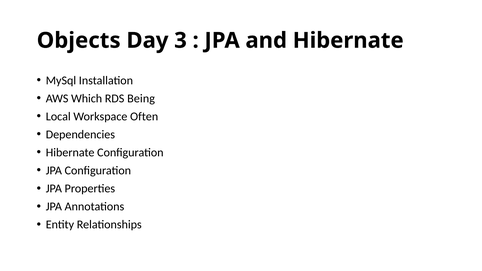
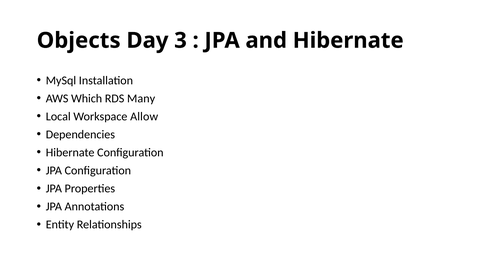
Being: Being -> Many (141, 98)
Often: Often -> Allow (144, 116)
